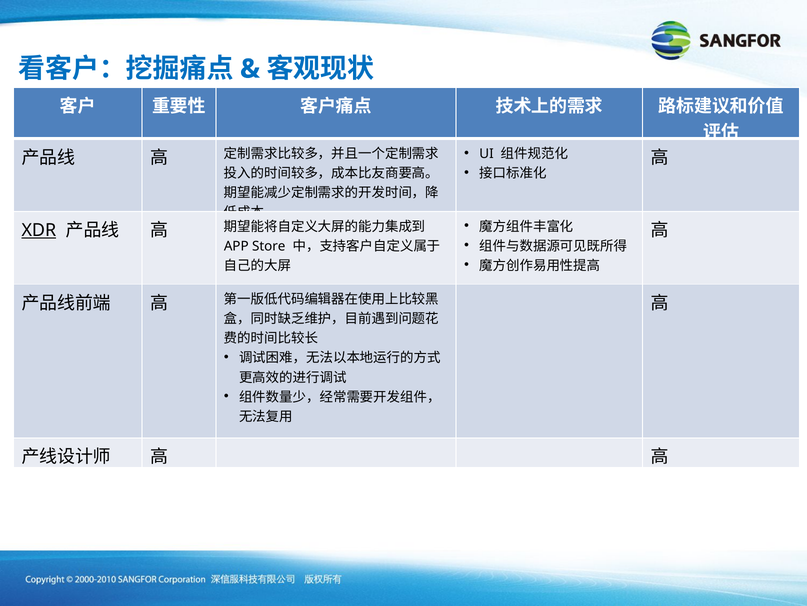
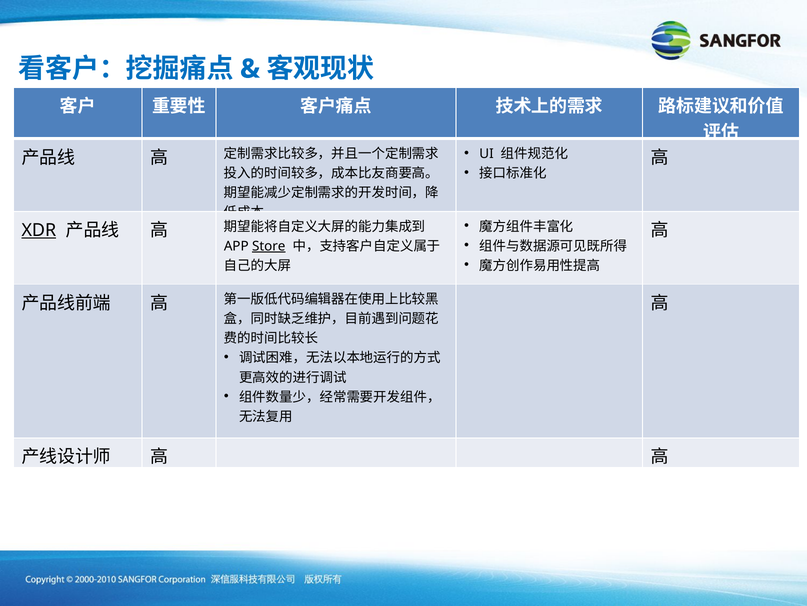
Store underline: none -> present (269, 246)
